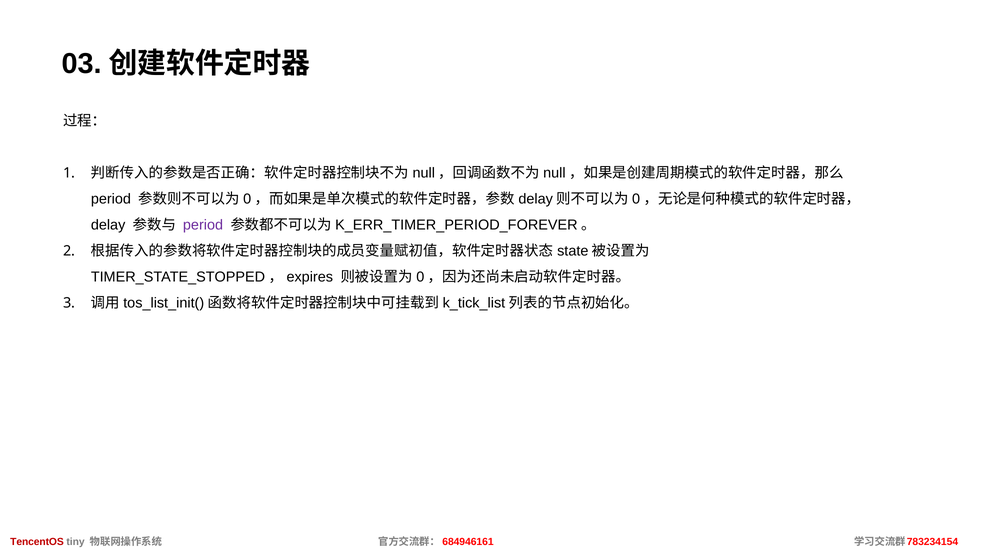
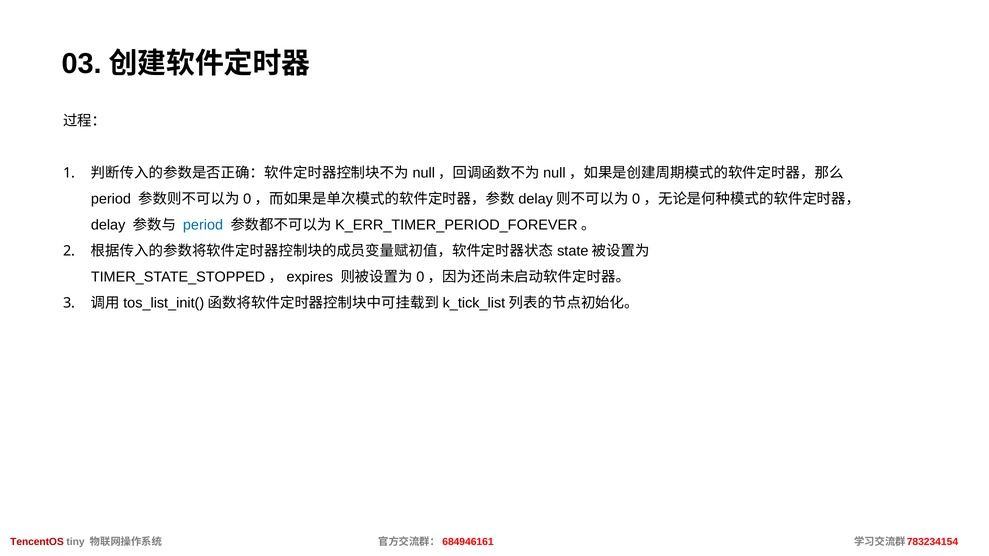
period colour: purple -> blue (203, 225)
